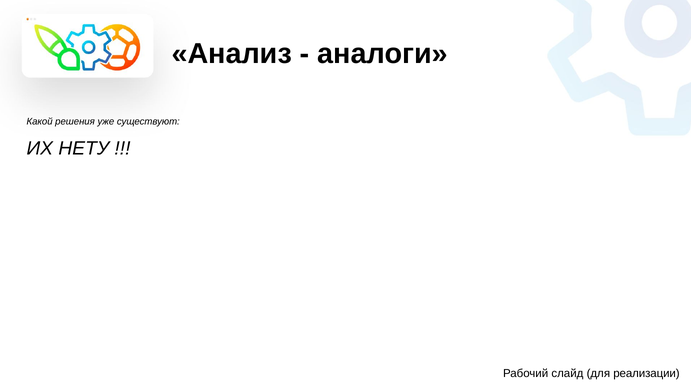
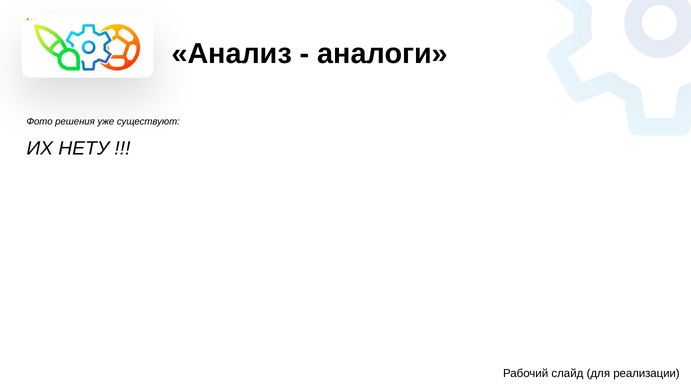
Какой: Какой -> Фото (40, 121)
